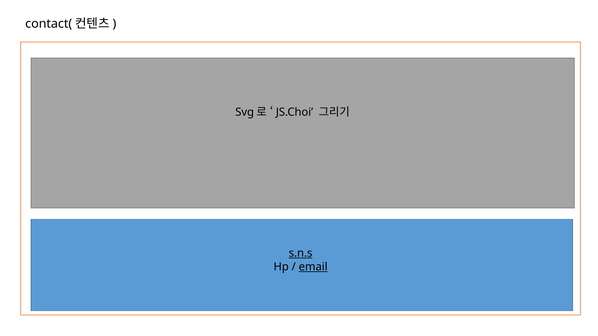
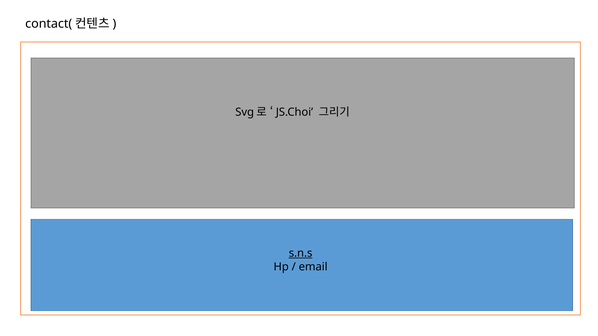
email underline: present -> none (313, 267)
